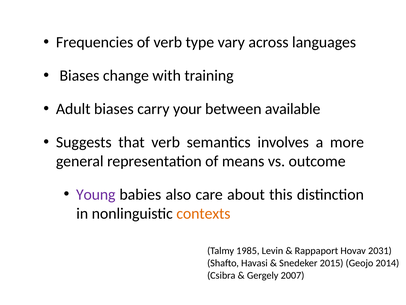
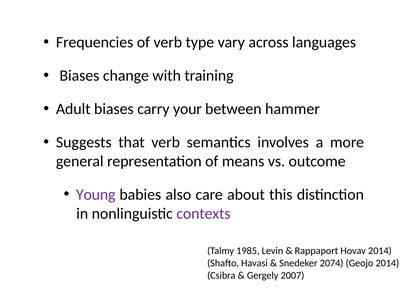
available: available -> hammer (293, 109)
contexts colour: orange -> purple (203, 213)
Hovav 2031: 2031 -> 2014 (380, 251)
2015: 2015 -> 2074 (332, 263)
